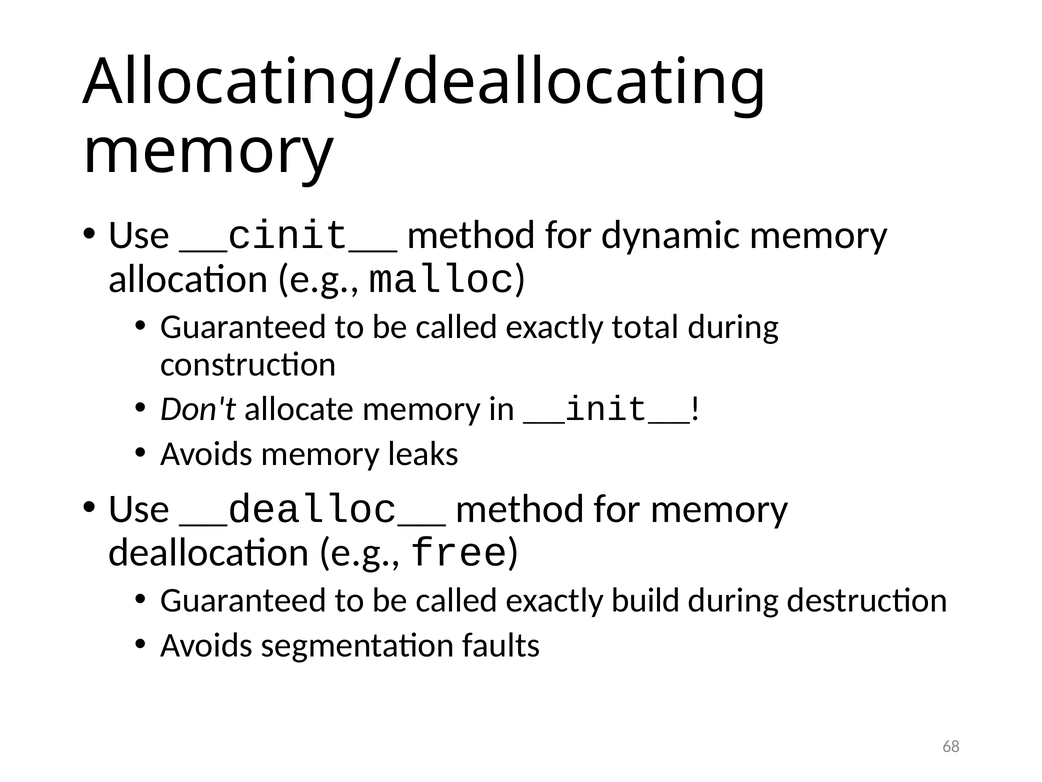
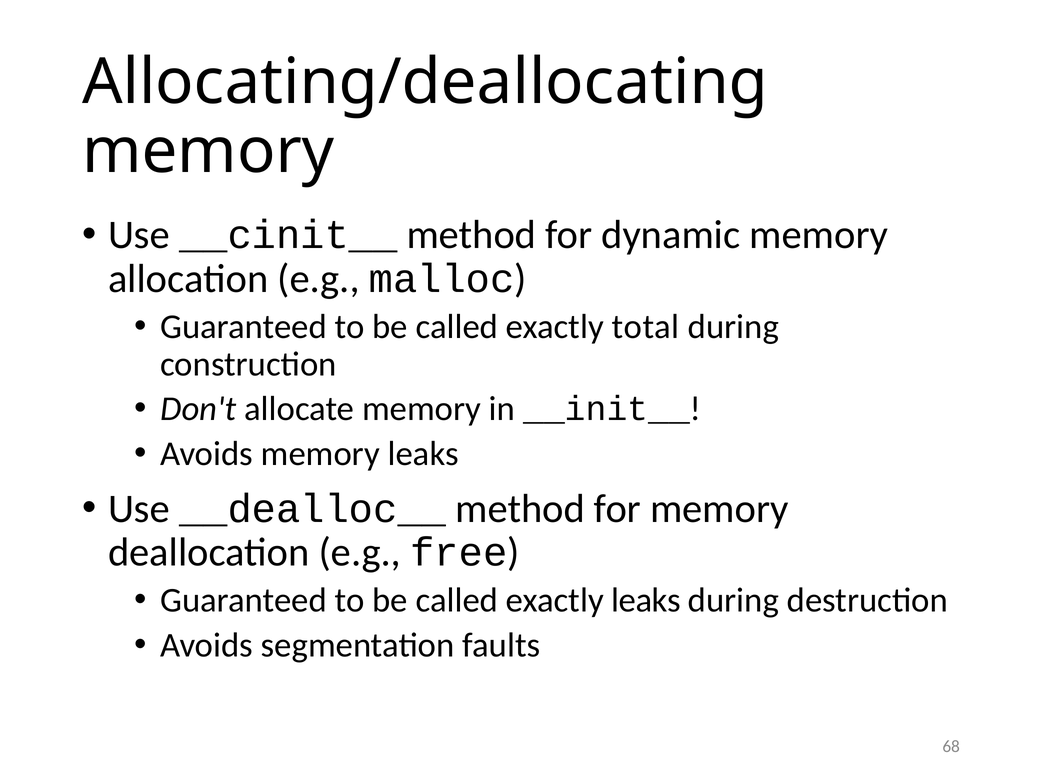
exactly build: build -> leaks (646, 600)
